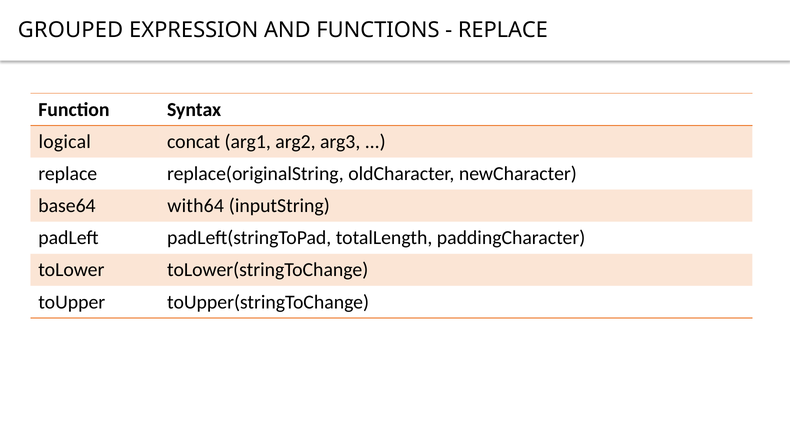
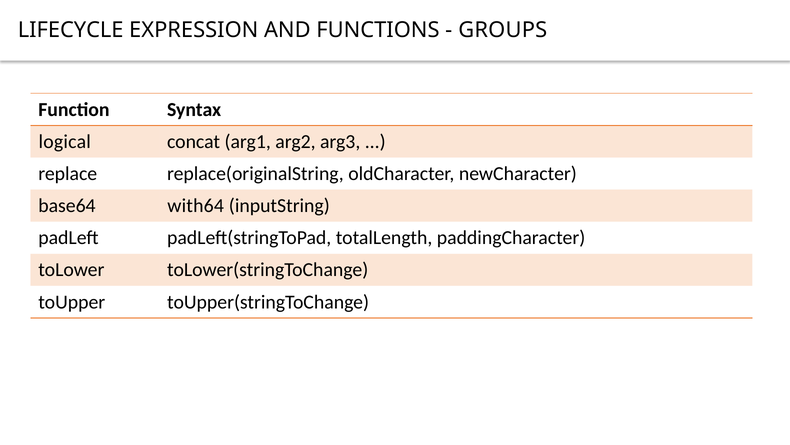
GROUPED: GROUPED -> LIFECYCLE (71, 30)
REPLACE: REPLACE -> GROUPS (503, 30)
